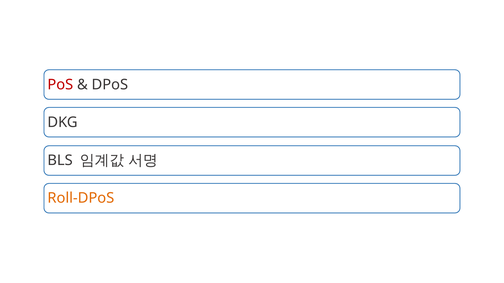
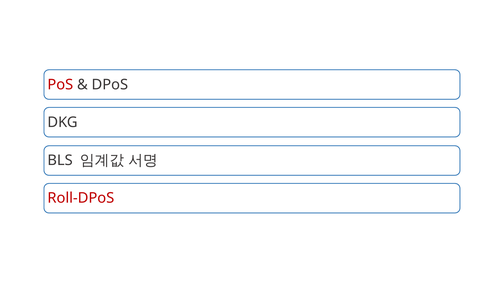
Roll-DPoS colour: orange -> red (81, 198)
